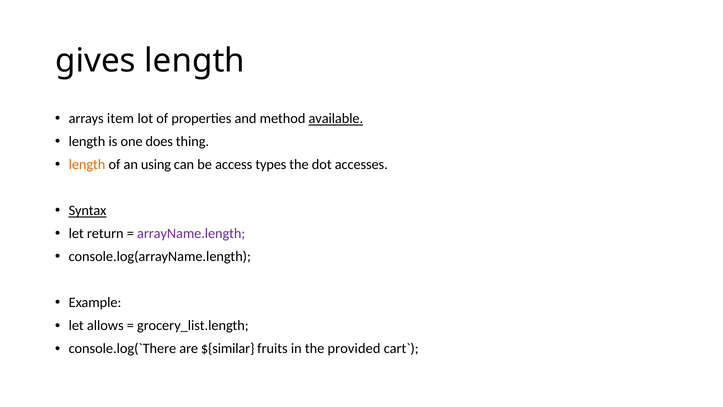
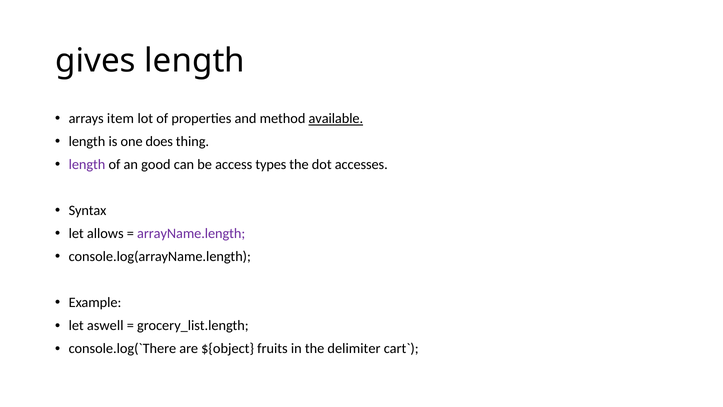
length colour: orange -> purple (87, 165)
using: using -> good (156, 165)
Syntax underline: present -> none (88, 211)
return: return -> allows (105, 234)
allows: allows -> aswell (105, 325)
${similar: ${similar -> ${object (228, 348)
provided: provided -> delimiter (354, 348)
